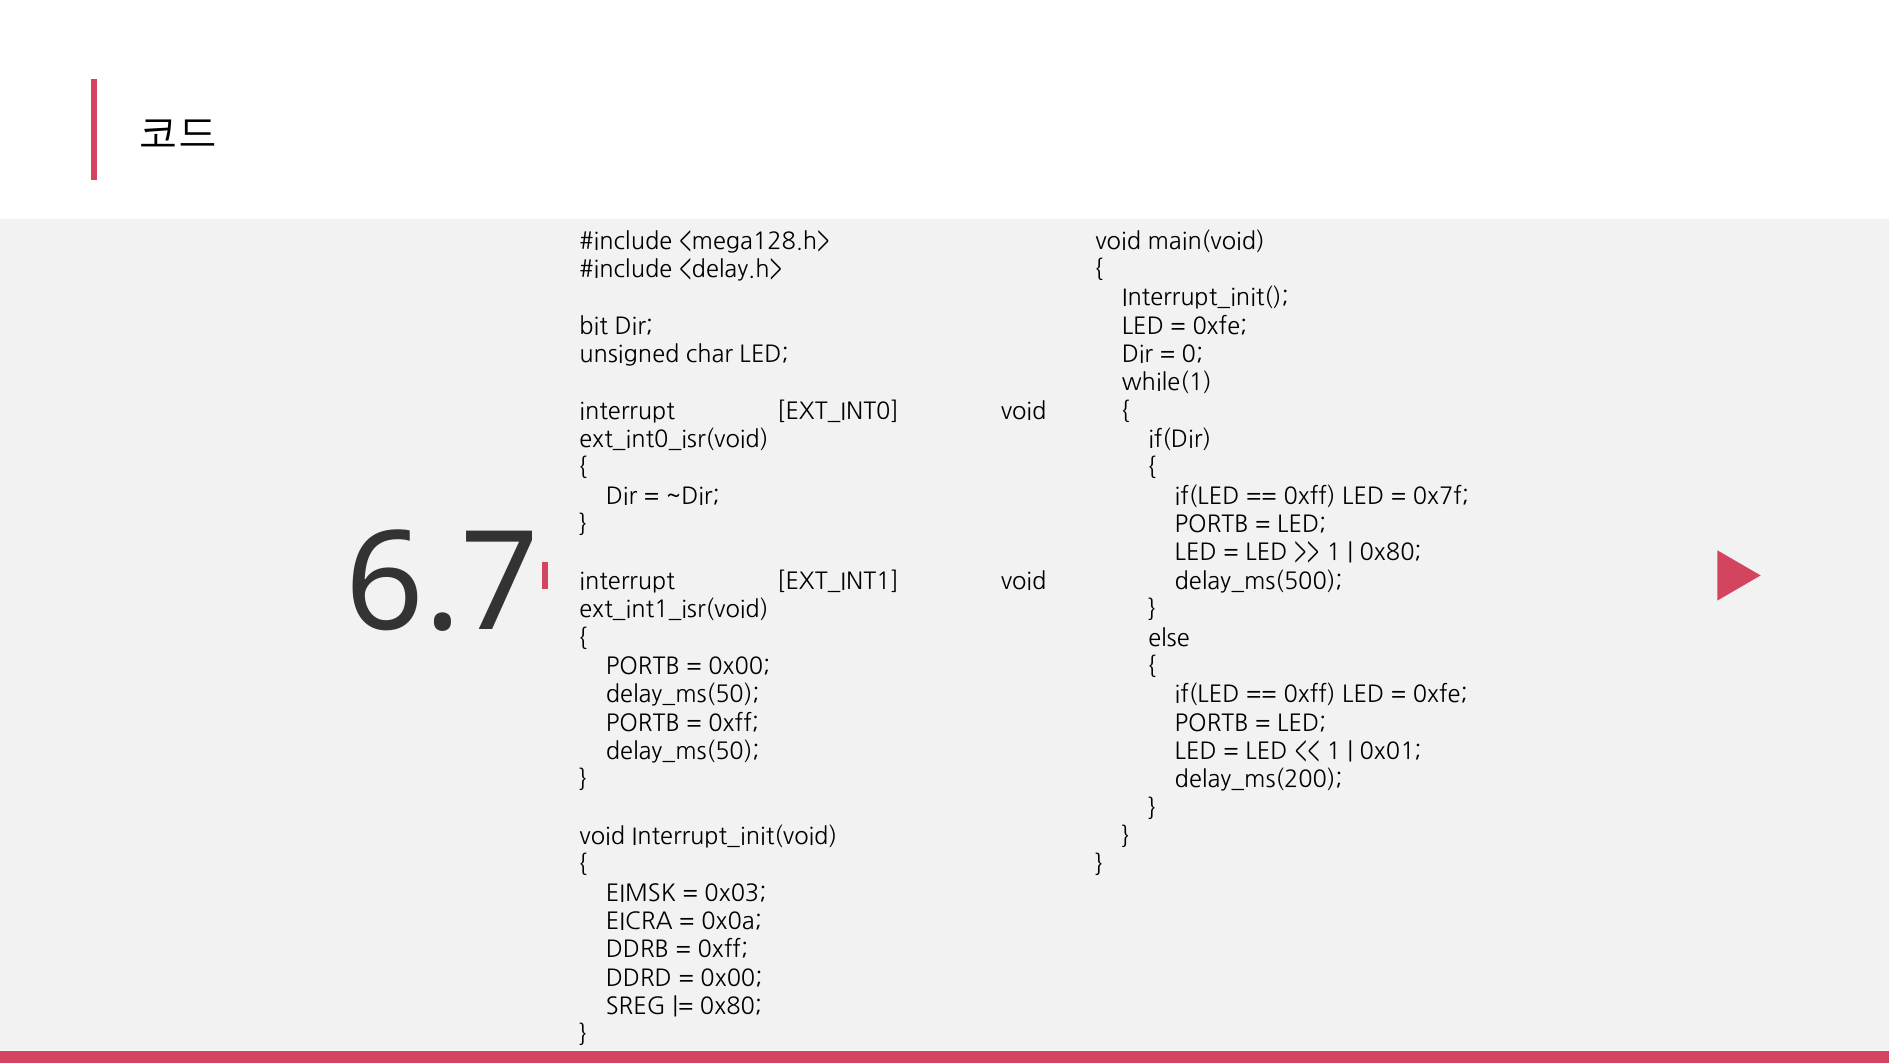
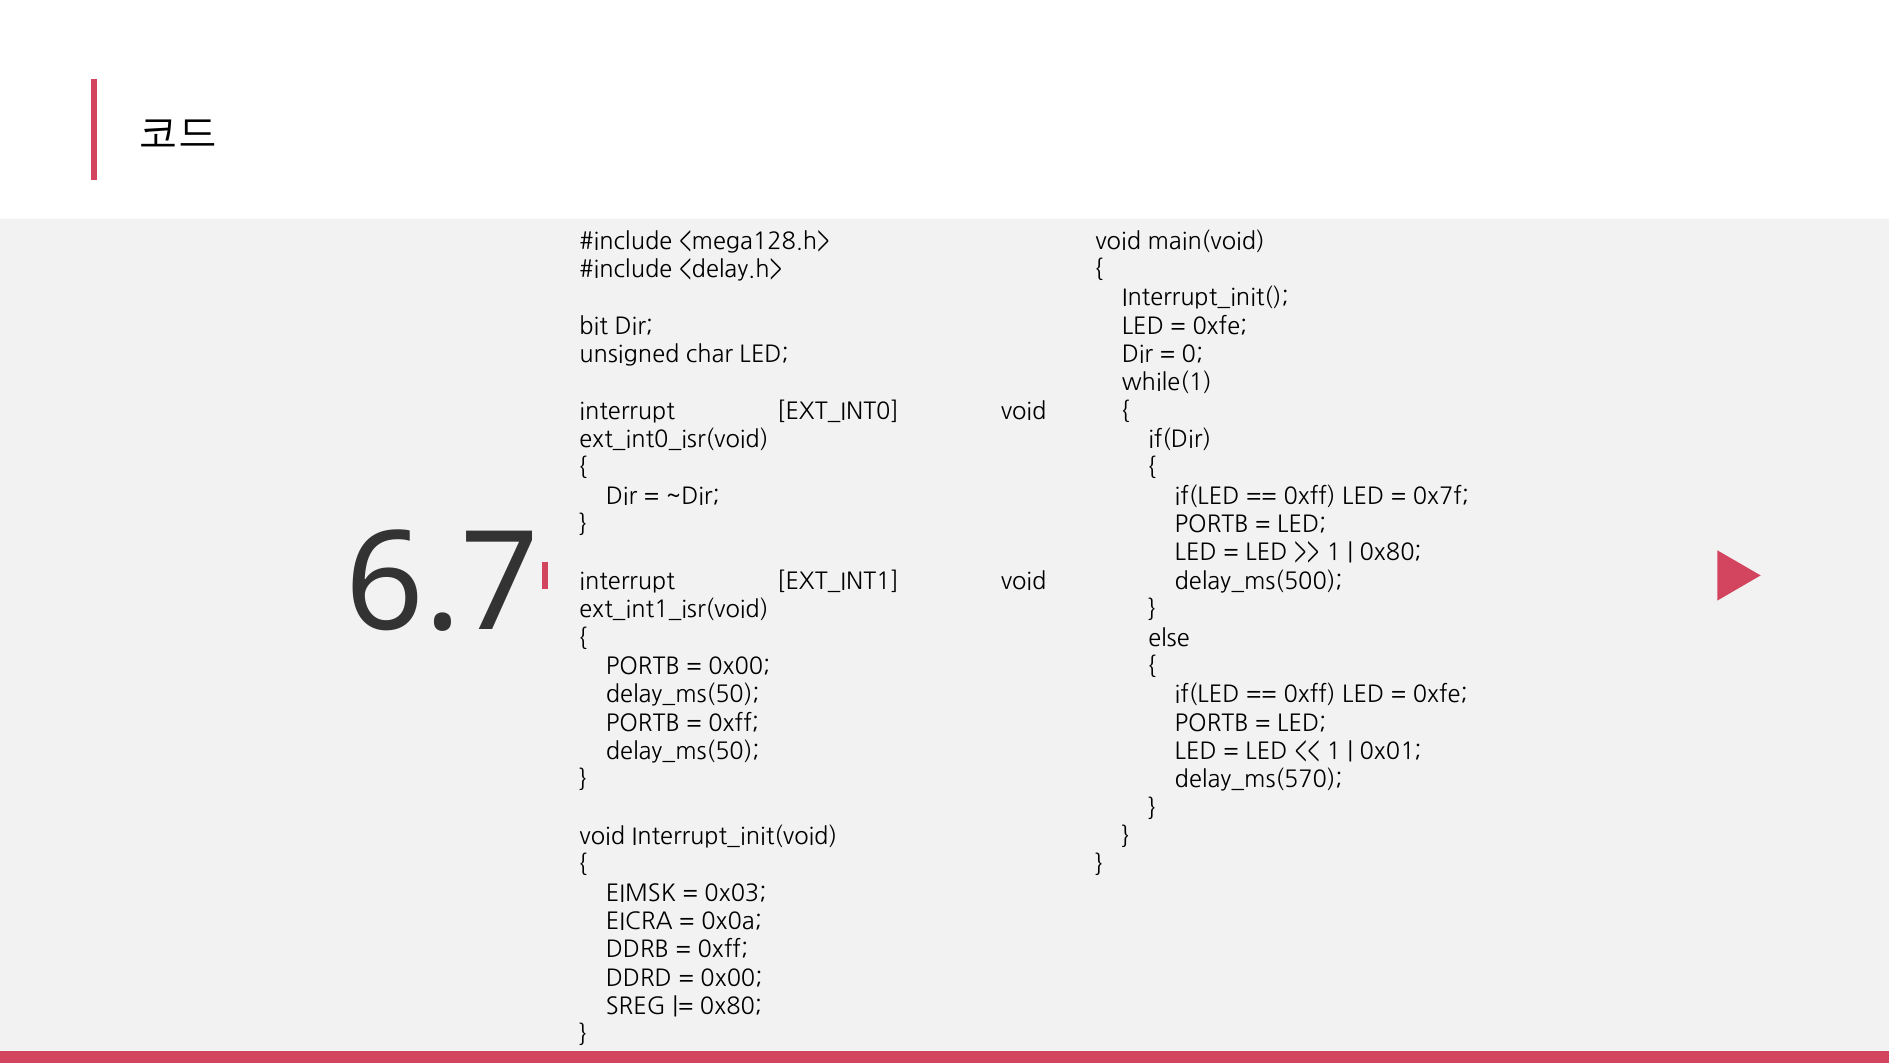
delay_ms(200: delay_ms(200 -> delay_ms(570 (1259, 780)
